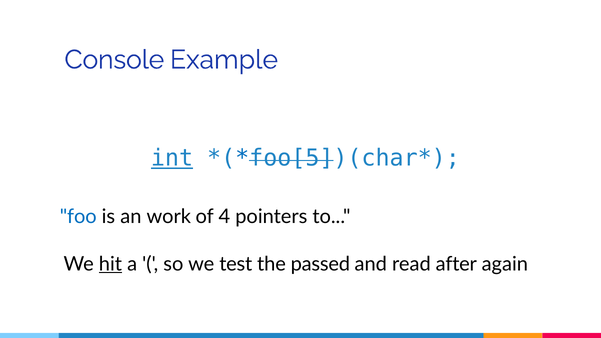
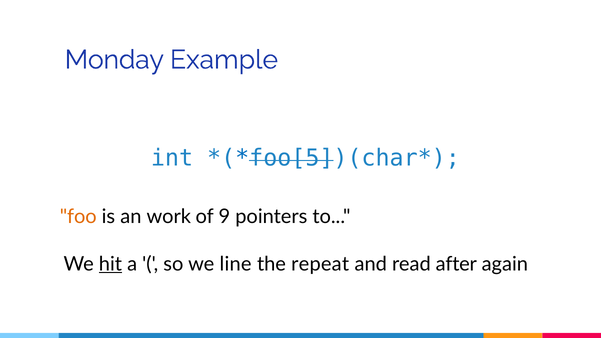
Console: Console -> Monday (114, 60)
int underline: present -> none (172, 158)
foo colour: blue -> orange (78, 217)
4: 4 -> 9 (224, 217)
test: test -> line (236, 264)
passed: passed -> repeat (320, 264)
